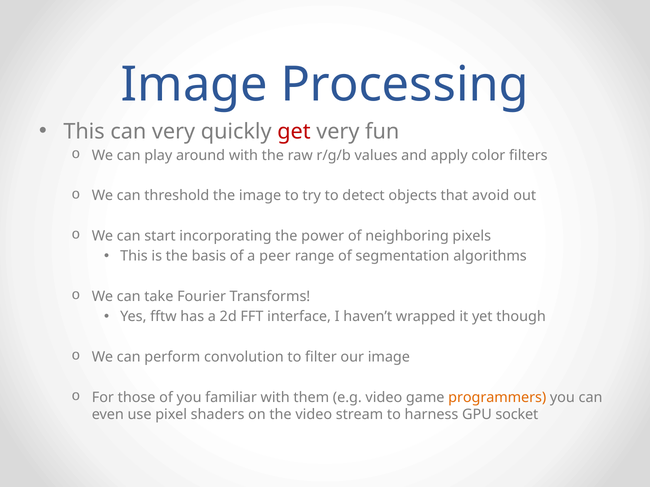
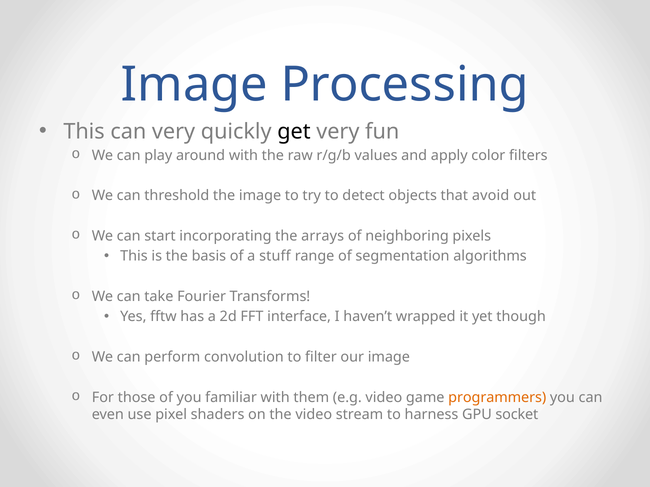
get colour: red -> black (294, 132)
power: power -> arrays (323, 236)
peer: peer -> stuff (275, 256)
